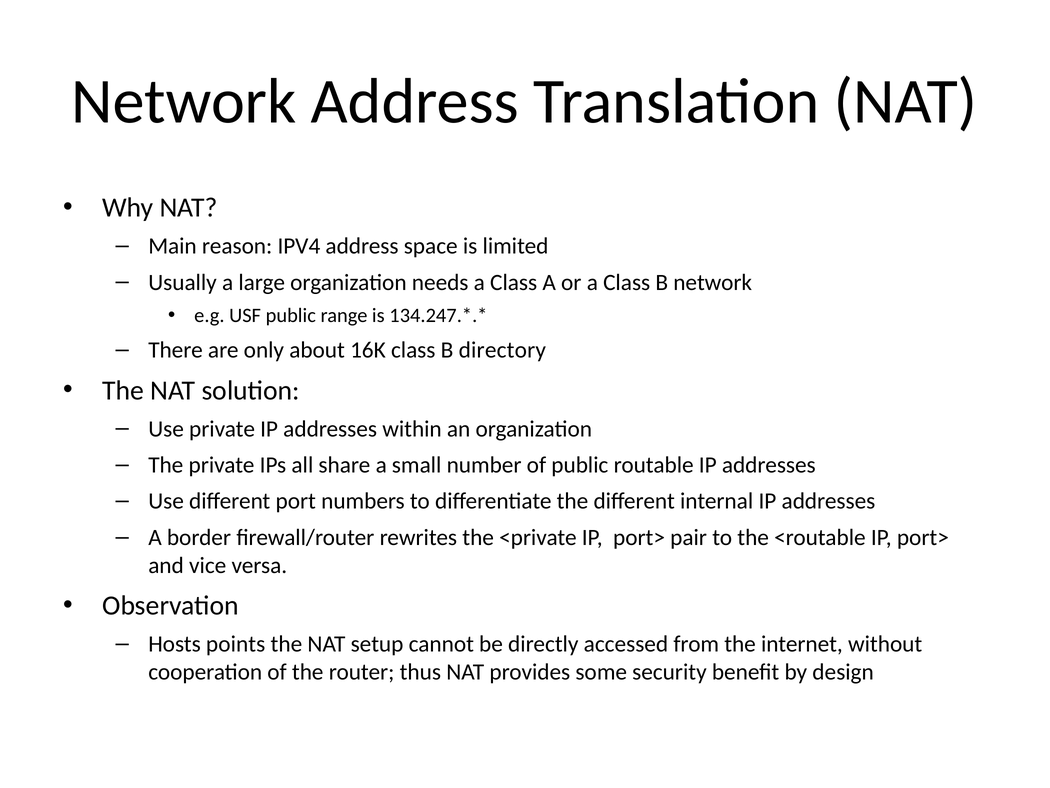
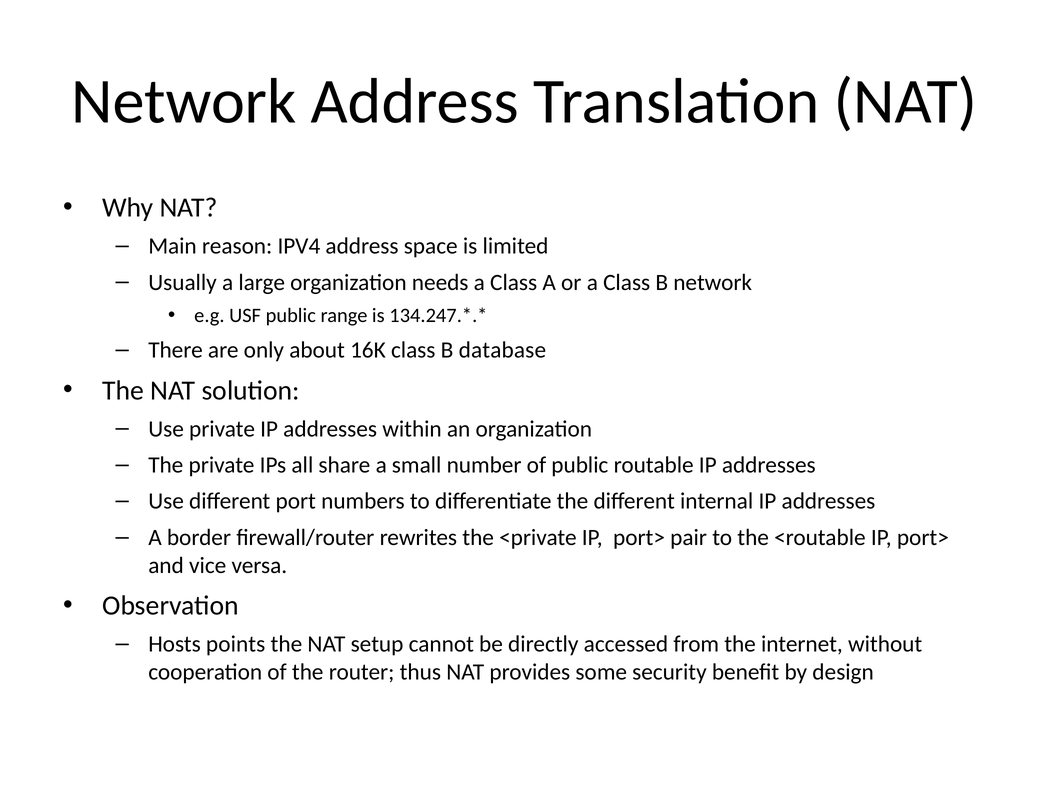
directory: directory -> database (502, 350)
